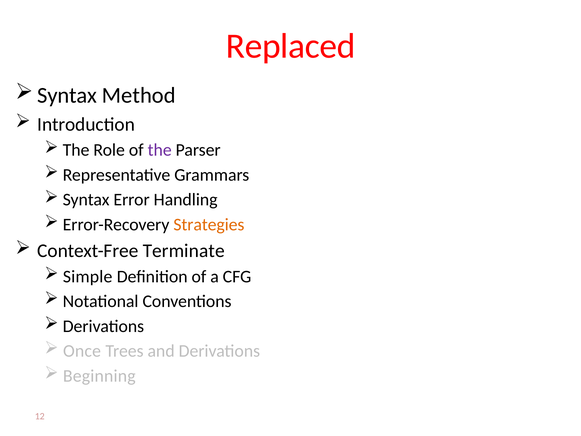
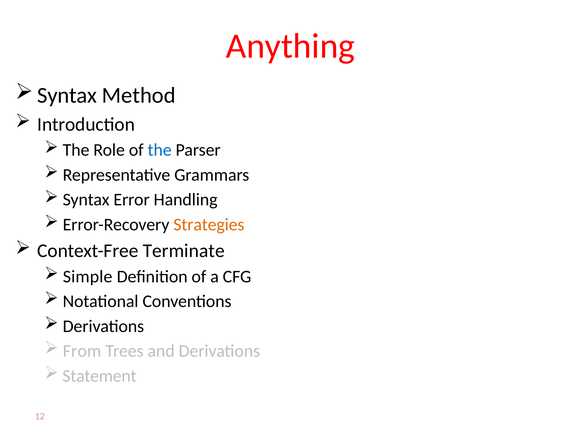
Replaced: Replaced -> Anything (290, 46)
the colour: purple -> blue (160, 150)
Once: Once -> From (82, 351)
Beginning: Beginning -> Statement (99, 376)
